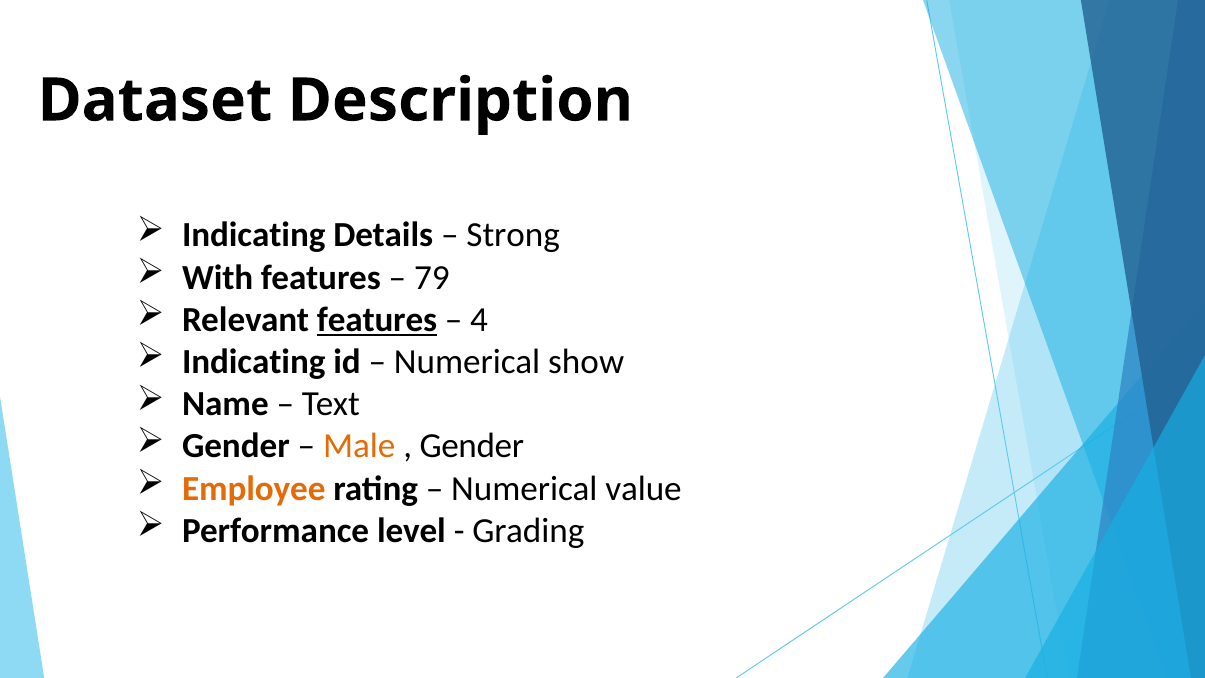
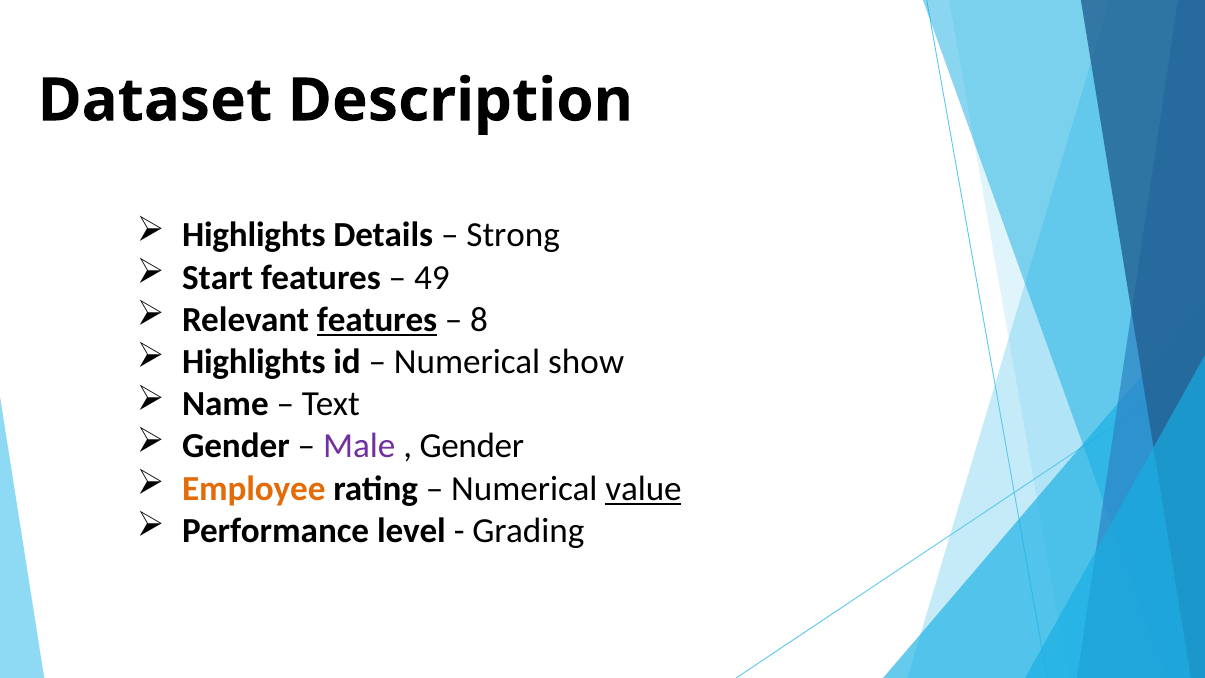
Indicating: Indicating -> Highlights (254, 235)
With: With -> Start (218, 277)
79: 79 -> 49 (432, 277)
4: 4 -> 8 (479, 320)
Indicating: Indicating -> Highlights (254, 362)
Male colour: orange -> purple (359, 446)
value underline: none -> present (643, 488)
